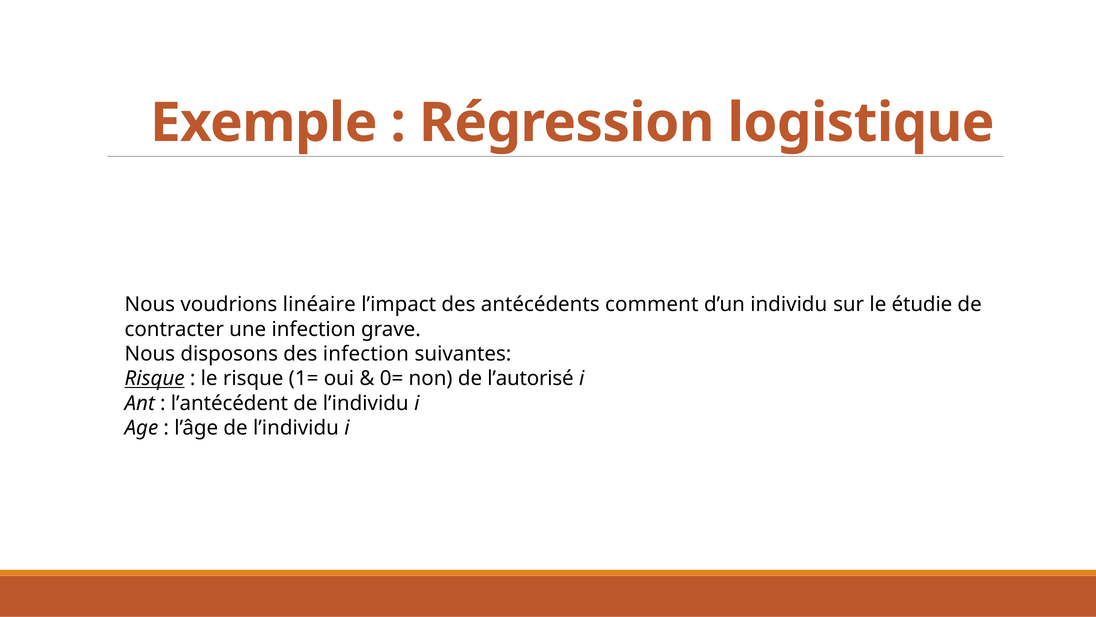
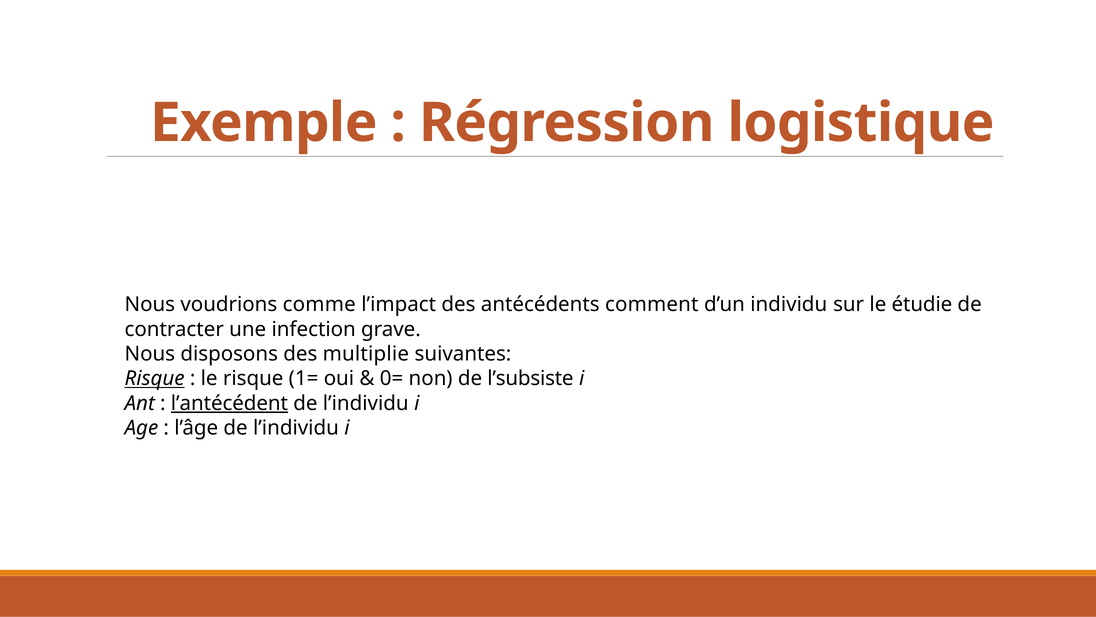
linéaire: linéaire -> comme (319, 304)
des infection: infection -> multiplie (366, 354)
l’autorisé: l’autorisé -> l’subsiste (530, 378)
l’antécédent underline: none -> present (229, 403)
